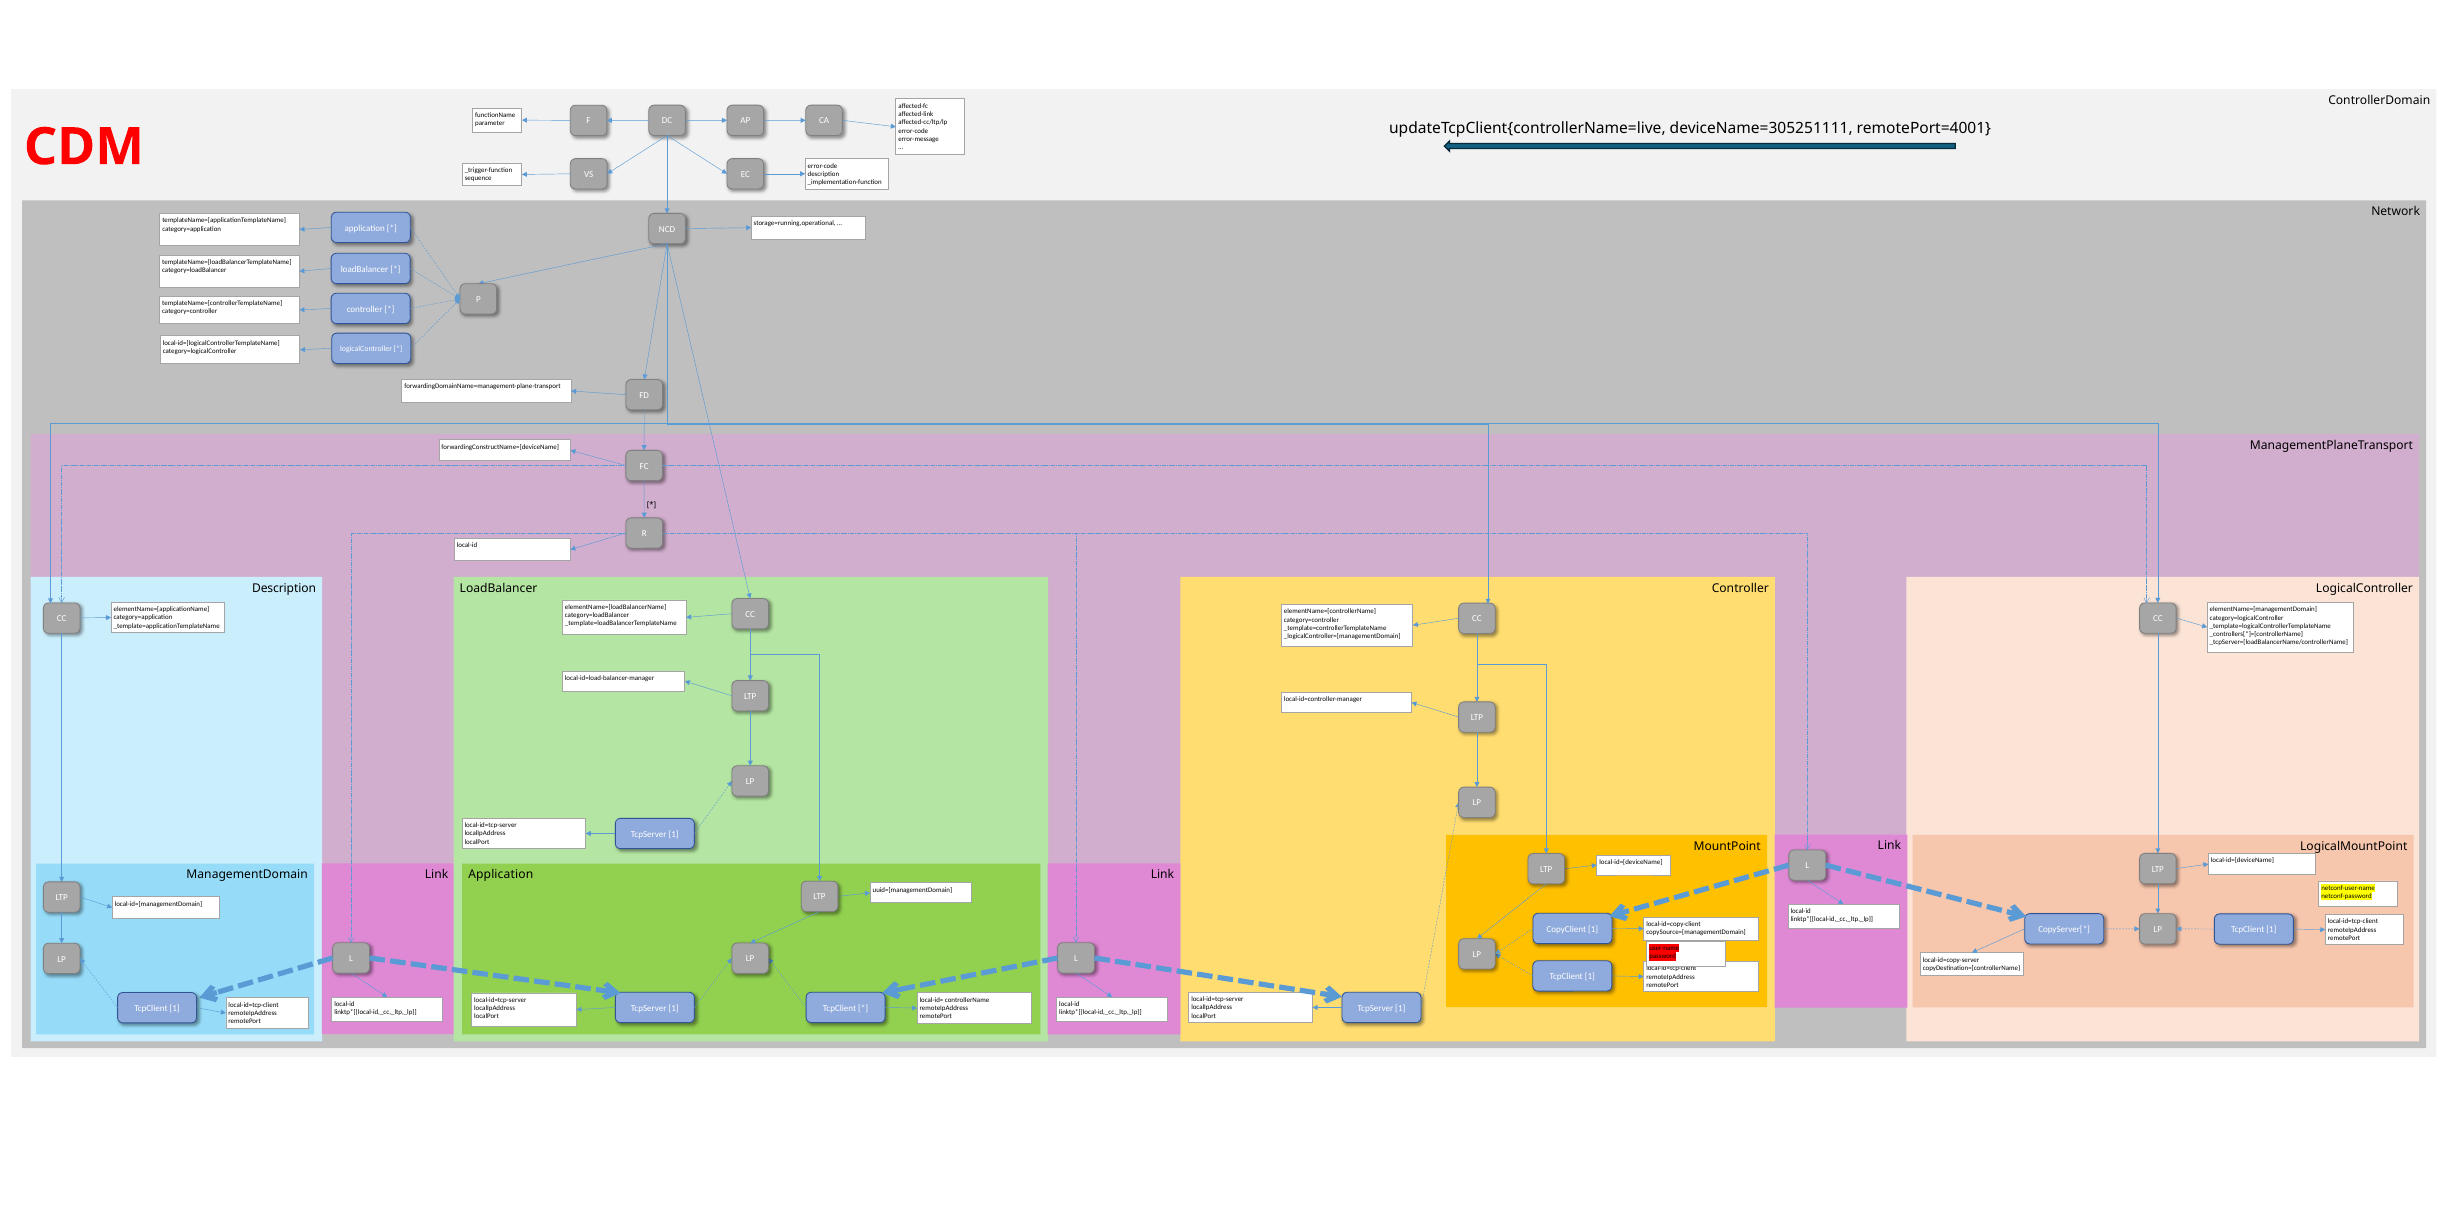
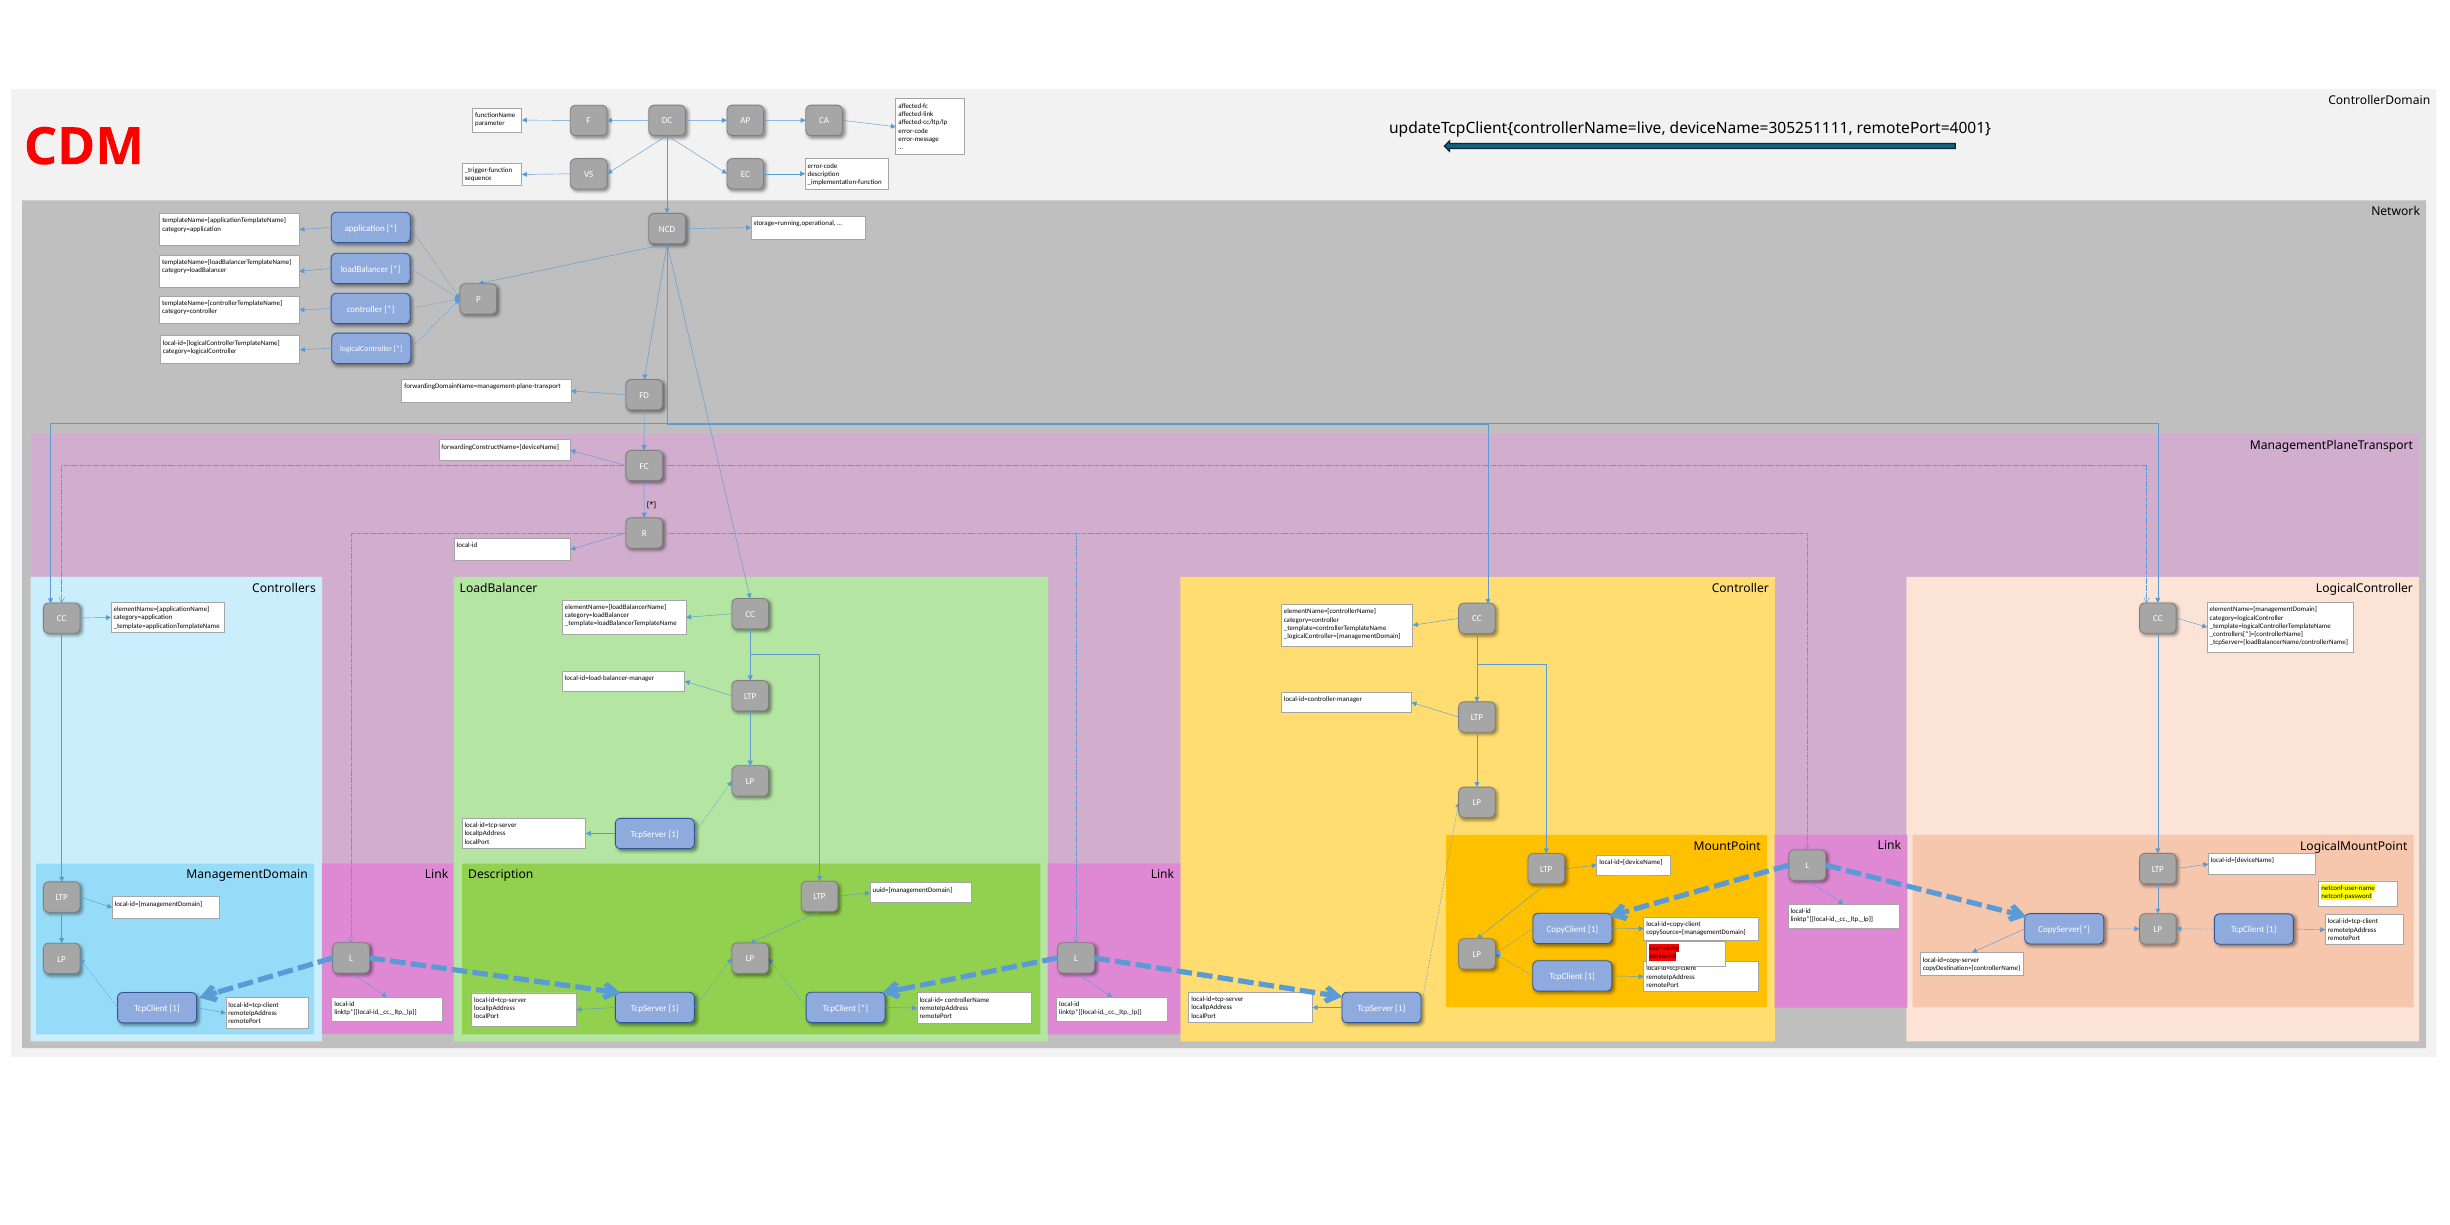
Description: Description -> Controllers (284, 588)
Application: Application -> Description (501, 875)
